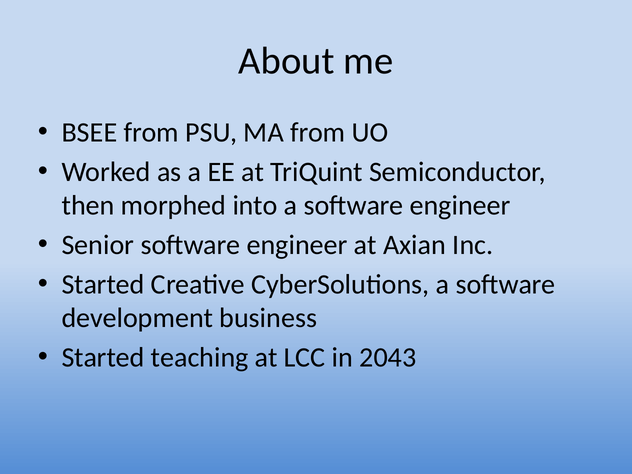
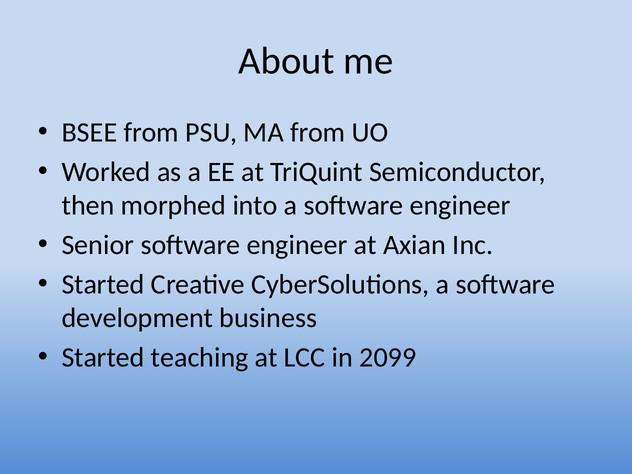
2043: 2043 -> 2099 (388, 357)
